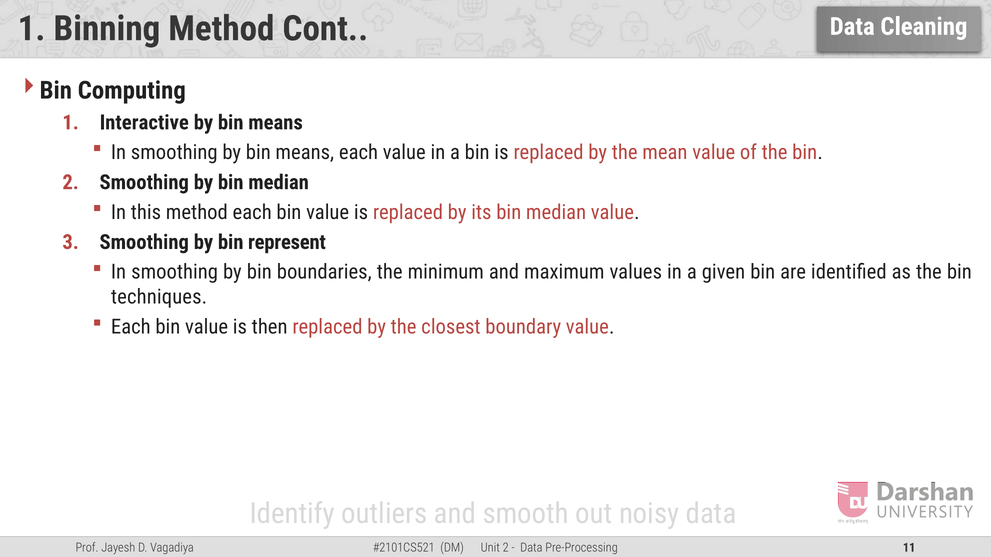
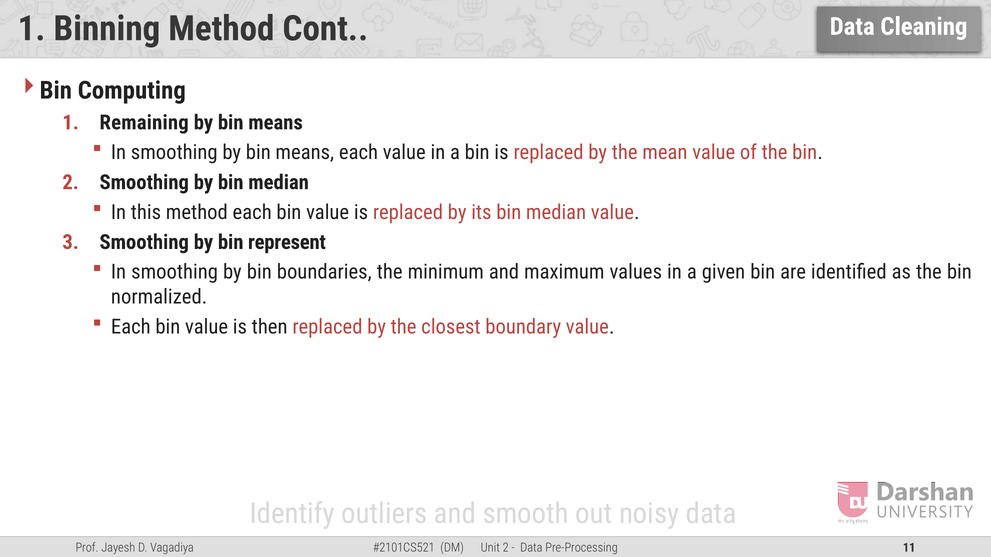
Interactive: Interactive -> Remaining (144, 123)
techniques: techniques -> normalized (159, 297)
